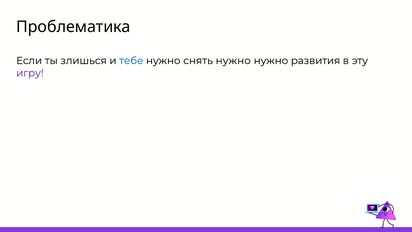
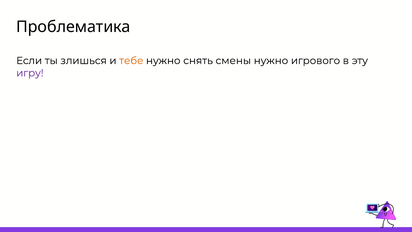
тебе colour: blue -> orange (131, 61)
снять нужно: нужно -> смены (233, 61)
развития: развития -> игрового (316, 61)
